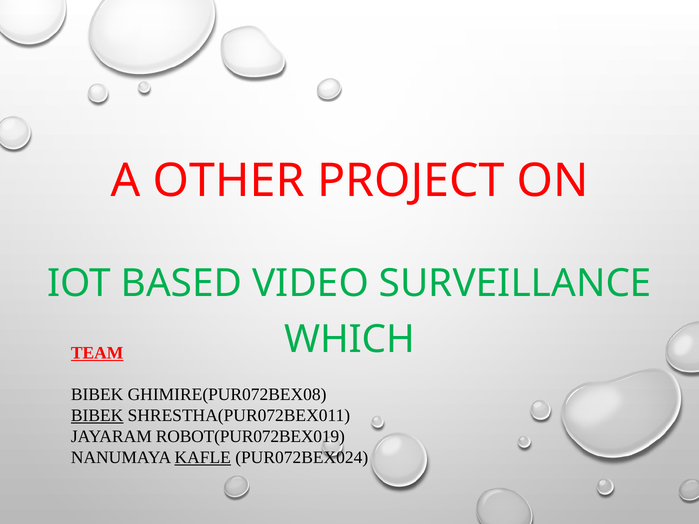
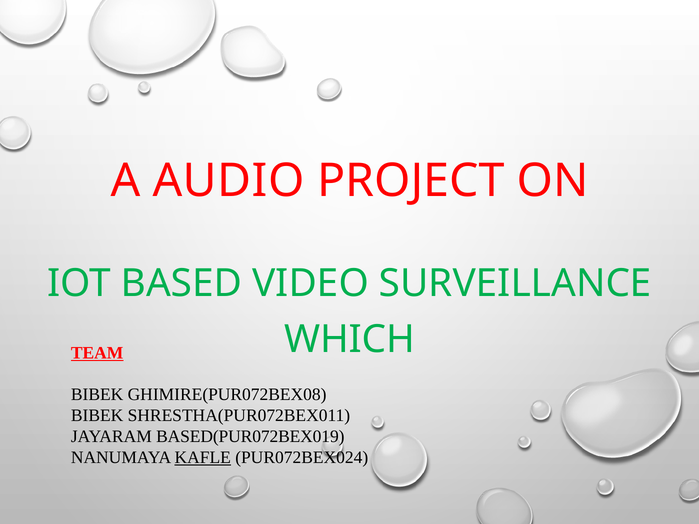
OTHER: OTHER -> AUDIO (229, 181)
BIBEK underline: present -> none (97, 416)
ROBOT(PUR072BEX019: ROBOT(PUR072BEX019 -> BASED(PUR072BEX019 (250, 437)
